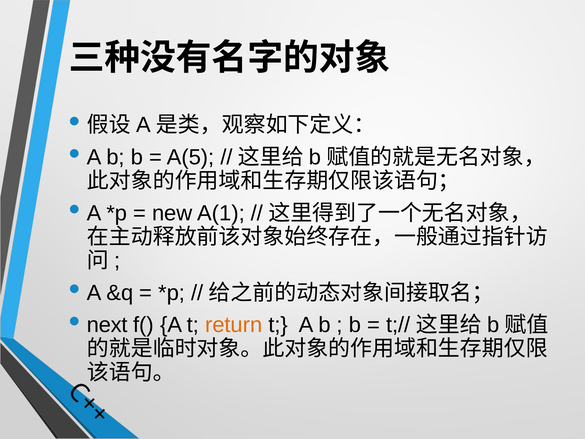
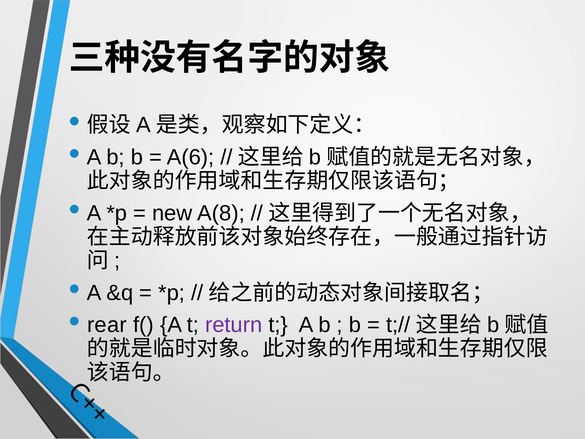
A(5: A(5 -> A(6 (191, 157)
A(1: A(1 -> A(8 (221, 213)
next: next -> rear (107, 325)
return colour: orange -> purple (234, 325)
